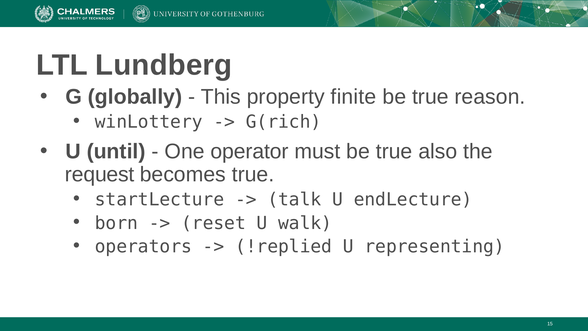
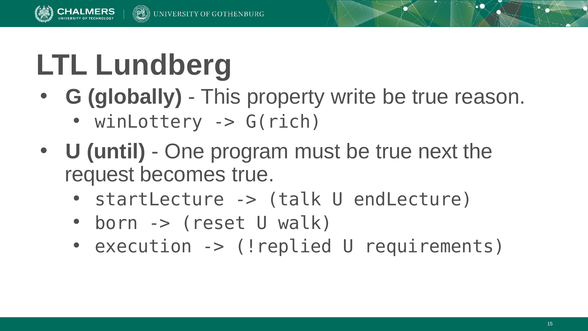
finite: finite -> write (354, 97)
operator: operator -> program (250, 151)
also: also -> next (438, 151)
operators: operators -> execution (143, 246)
representing: representing -> requirements (435, 246)
